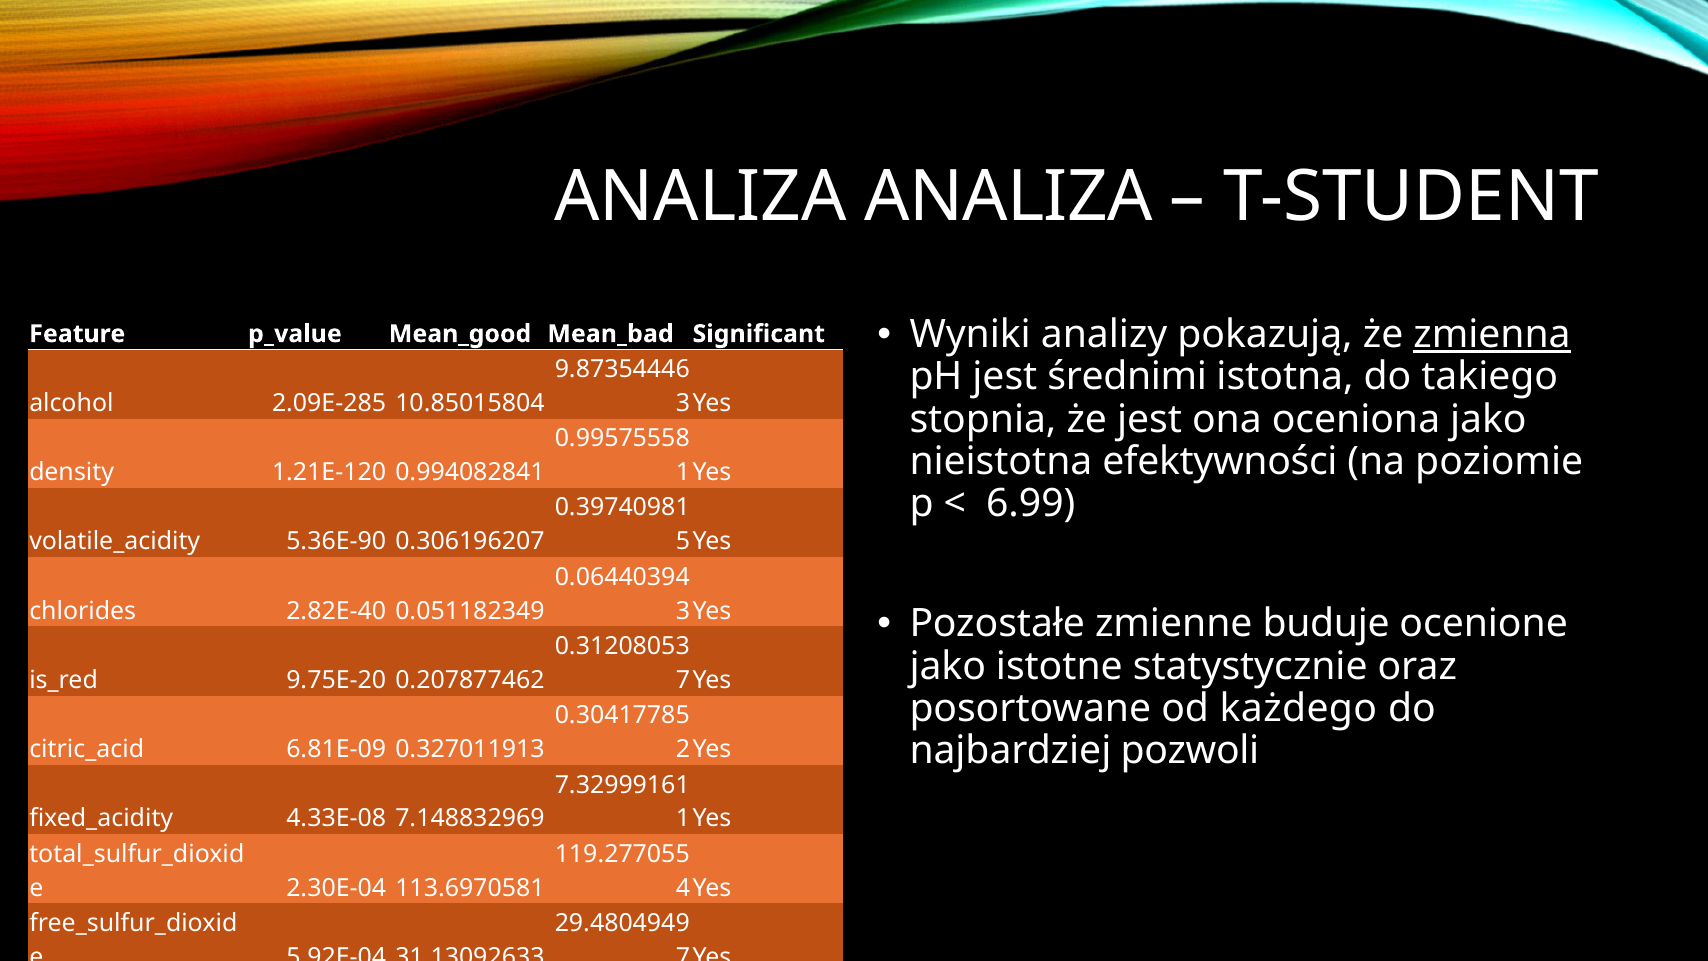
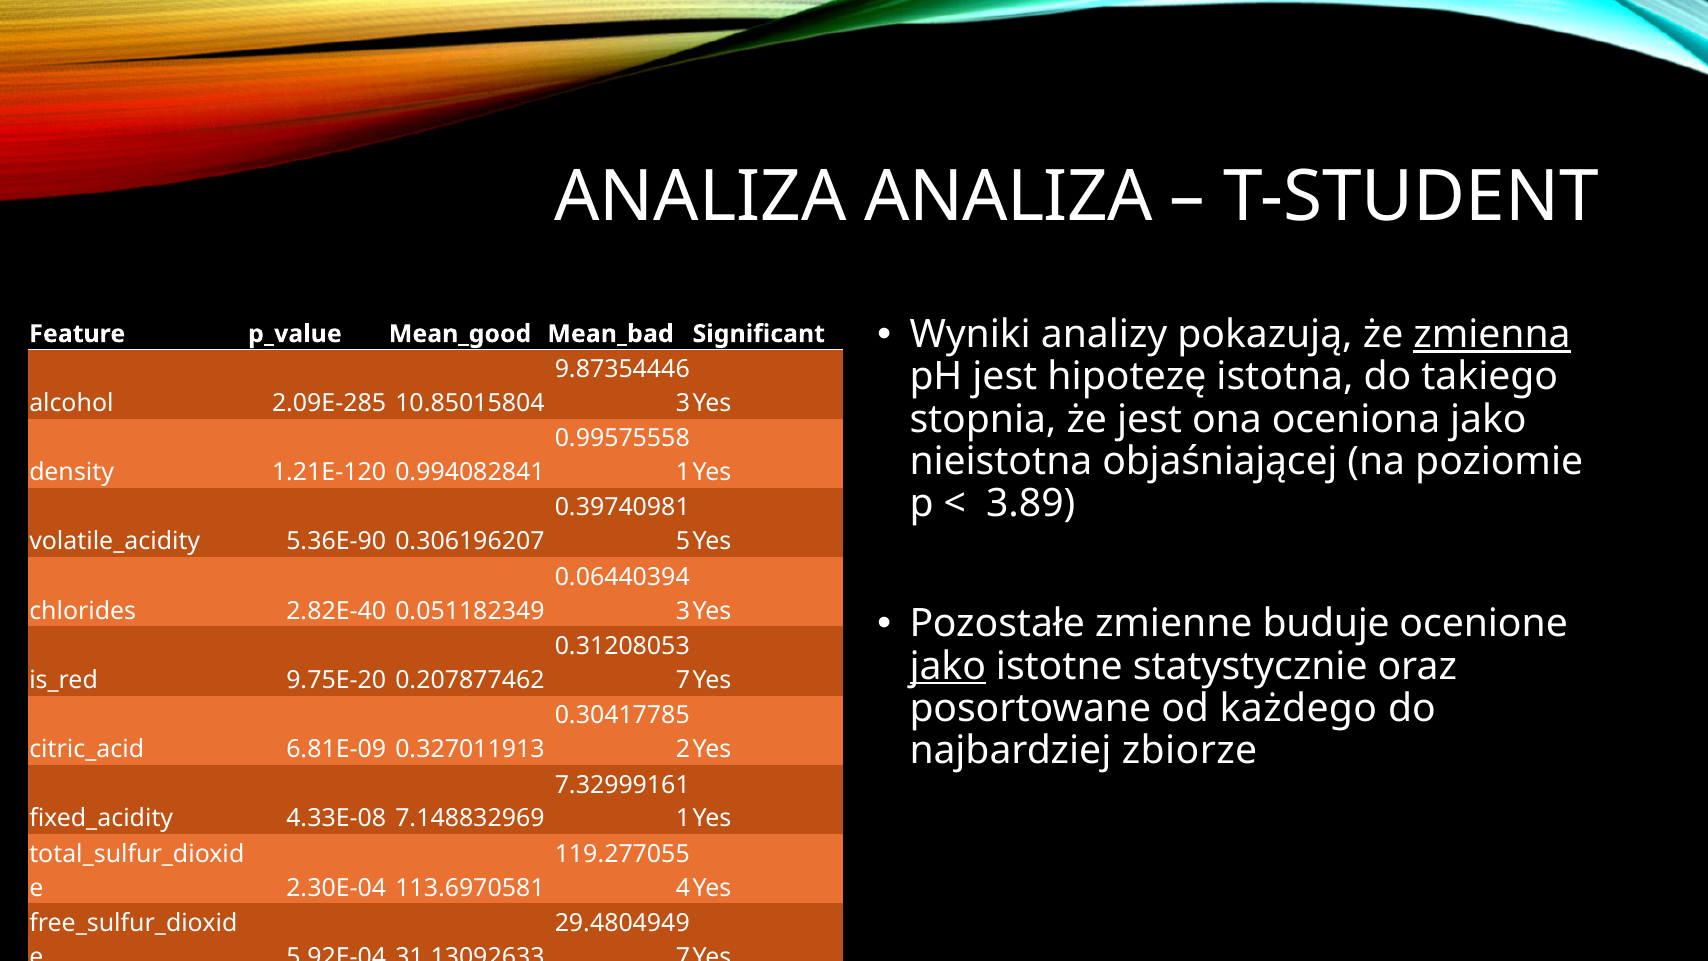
średnimi: średnimi -> hipotezę (1127, 377)
efektywności: efektywności -> objaśniającej (1220, 462)
6.99: 6.99 -> 3.89 (1031, 504)
jako underline: none -> present (948, 666)
pozwoli: pozwoli -> zbiorze (1190, 751)
